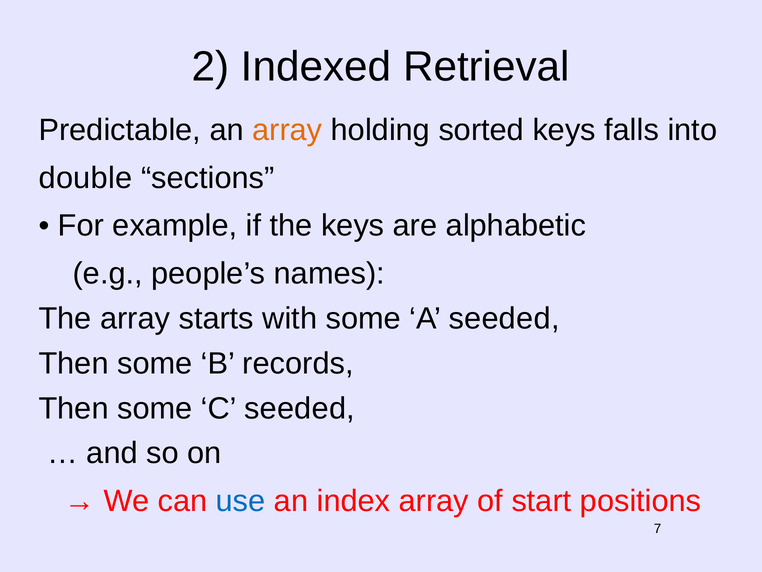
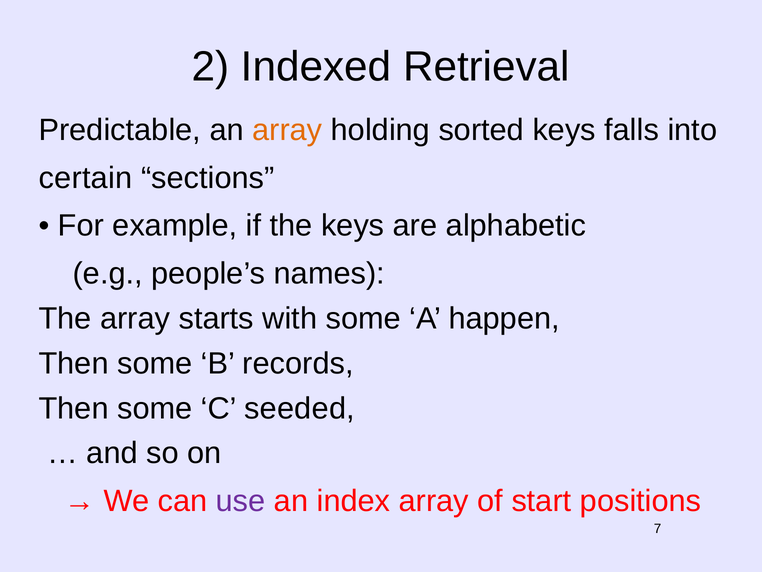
double: double -> certain (86, 178)
A seeded: seeded -> happen (504, 318)
use colour: blue -> purple (241, 501)
